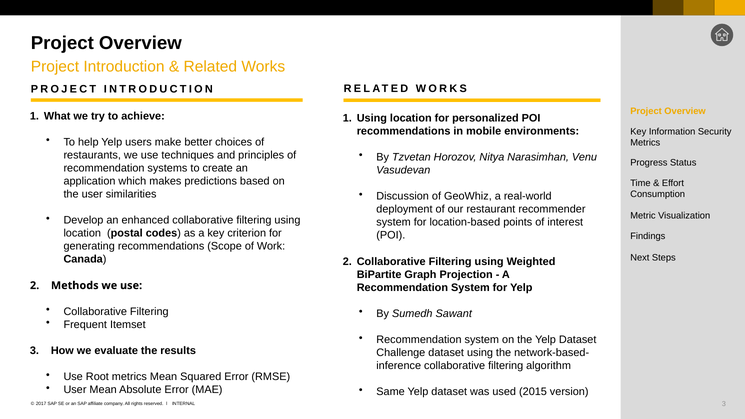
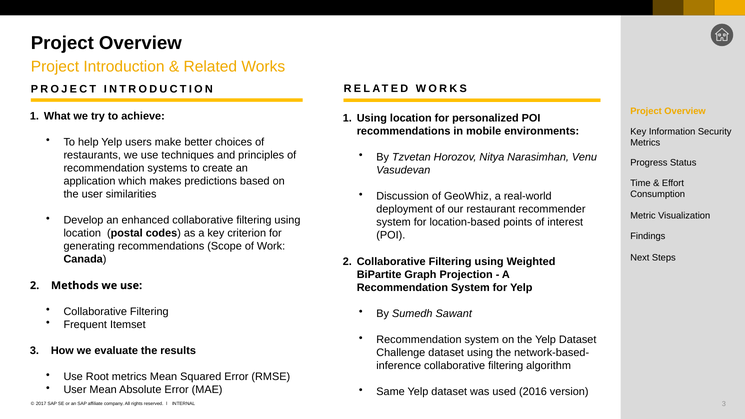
2015: 2015 -> 2016 (533, 392)
